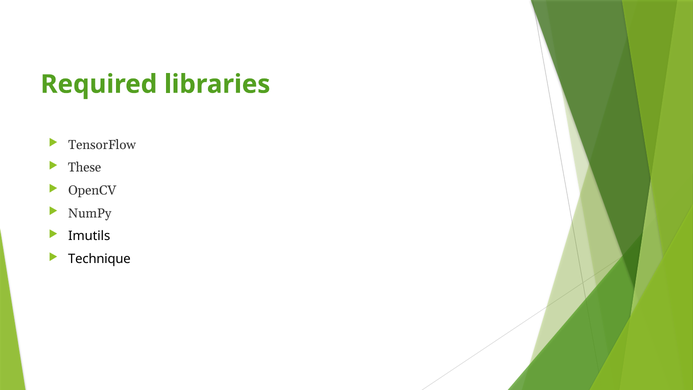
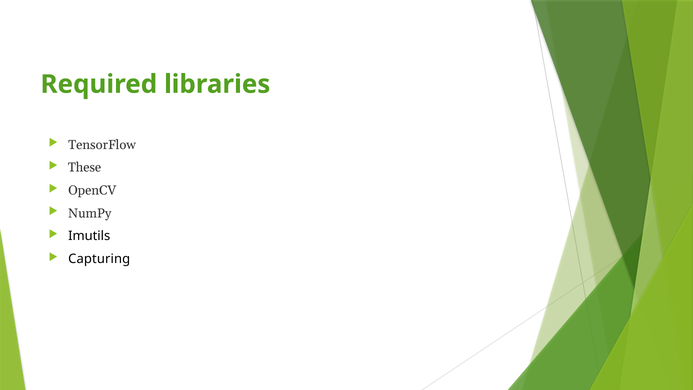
Technique: Technique -> Capturing (99, 259)
